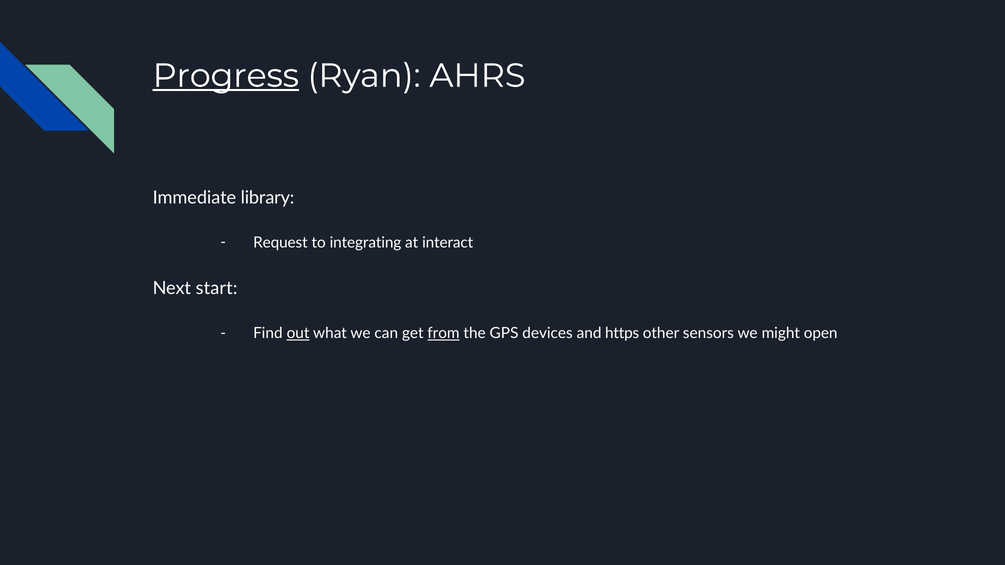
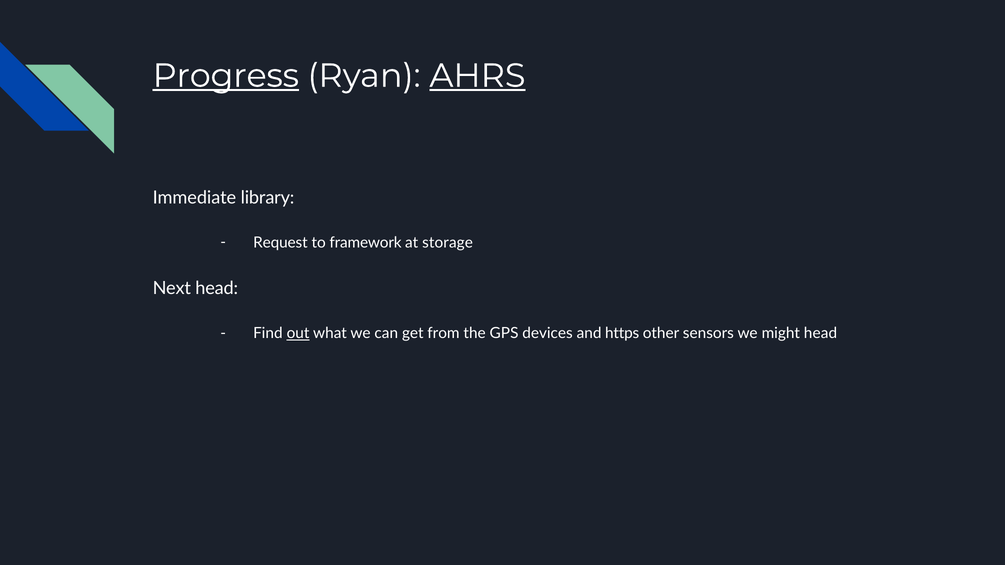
AHRS underline: none -> present (477, 76)
integrating: integrating -> framework (366, 243)
interact: interact -> storage (448, 243)
Next start: start -> head (217, 289)
from underline: present -> none (443, 334)
might open: open -> head (821, 334)
